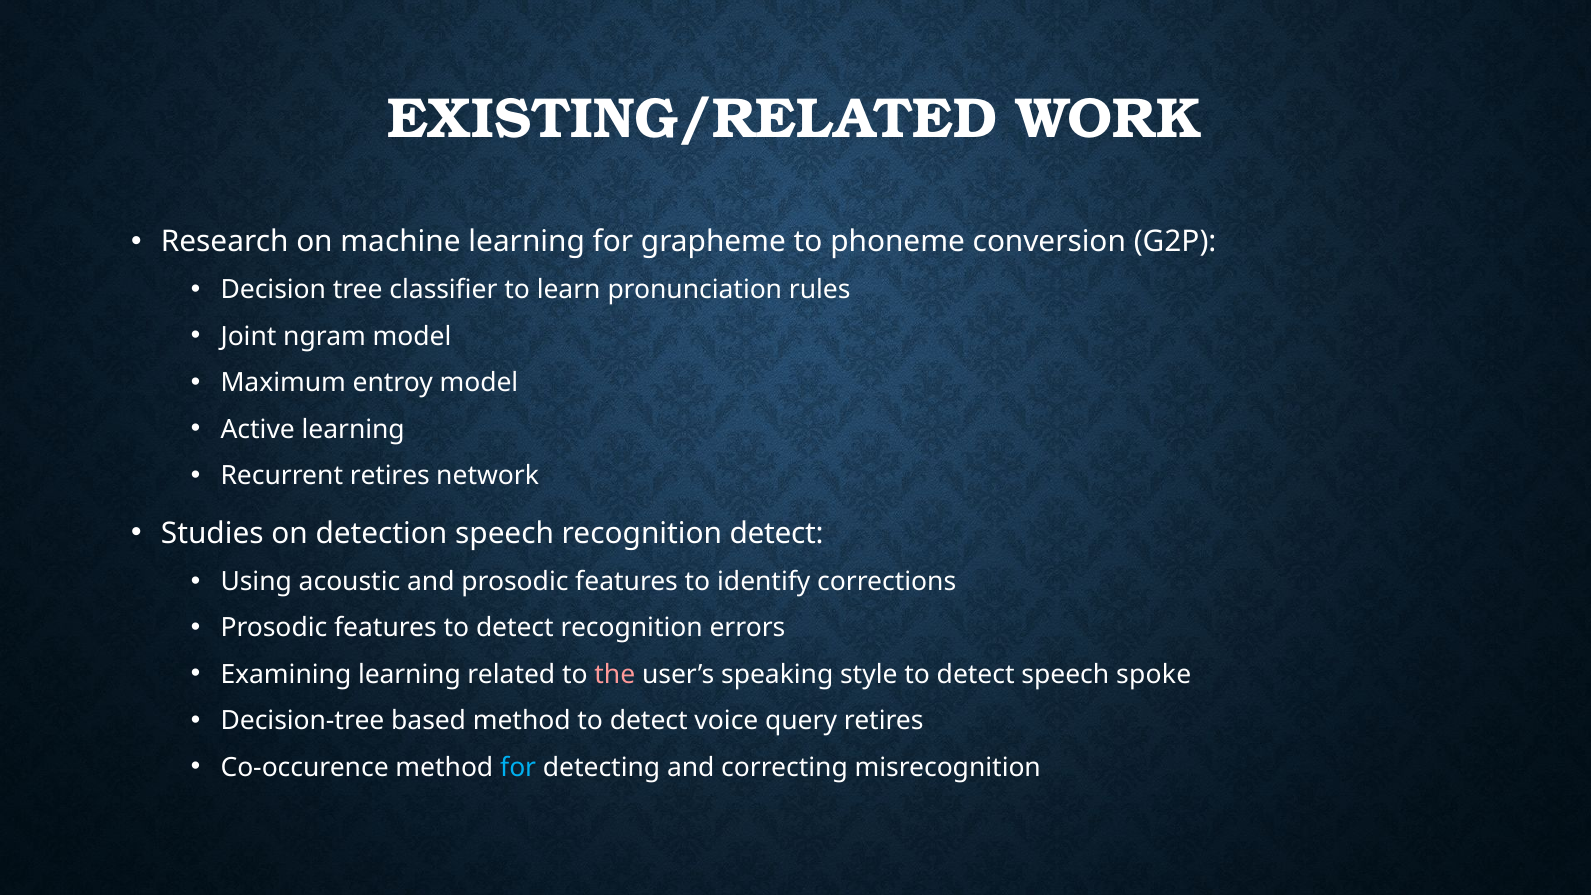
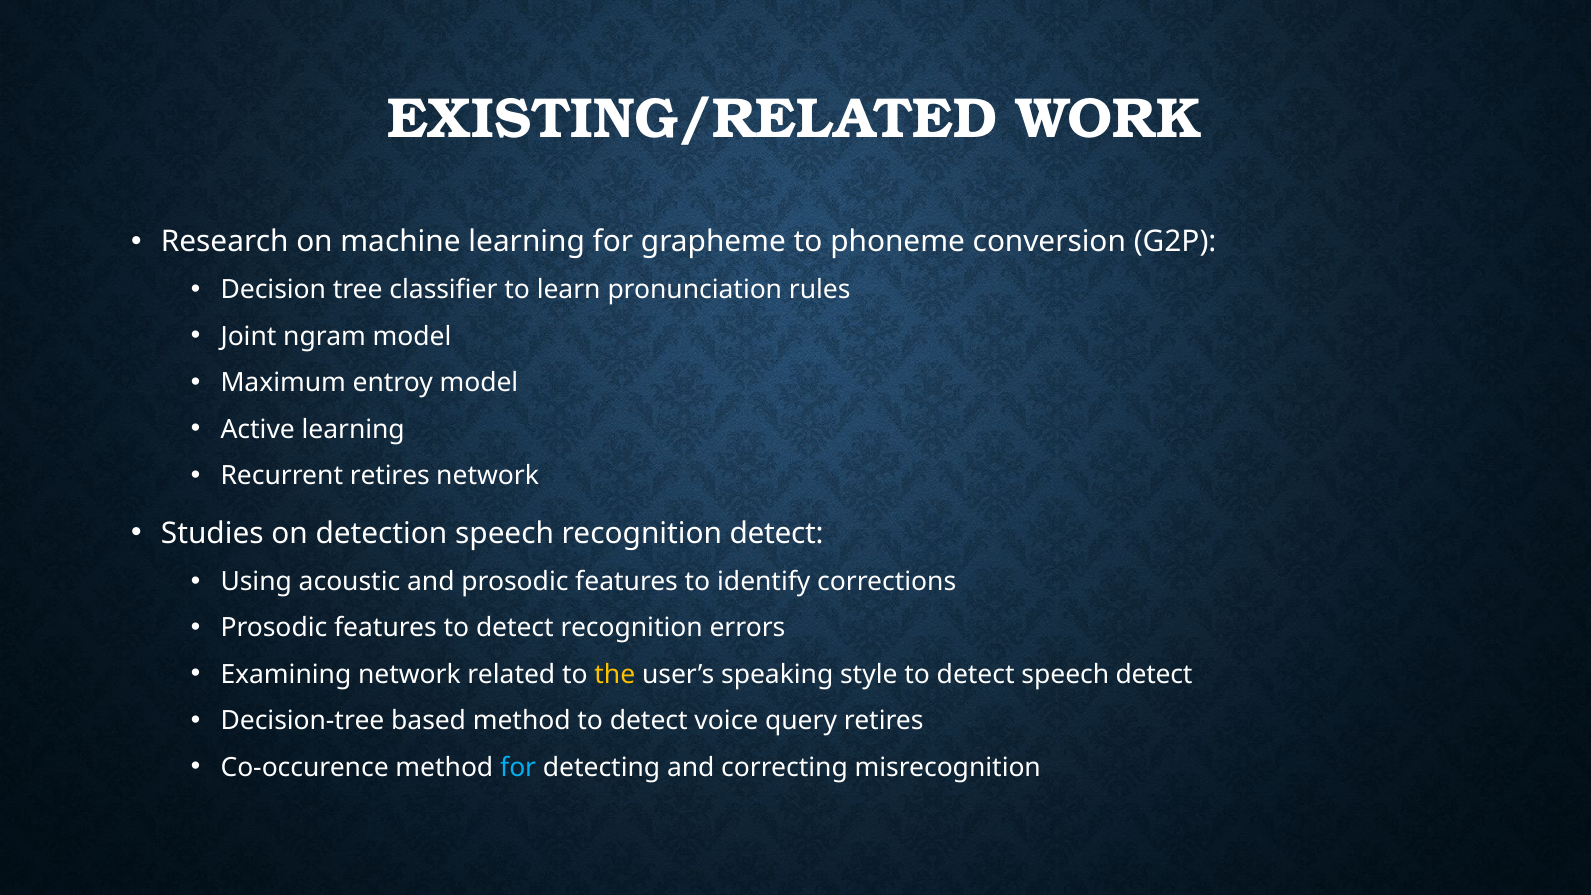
Examining learning: learning -> network (409, 675)
the colour: pink -> yellow (615, 675)
speech spoke: spoke -> detect (1154, 675)
